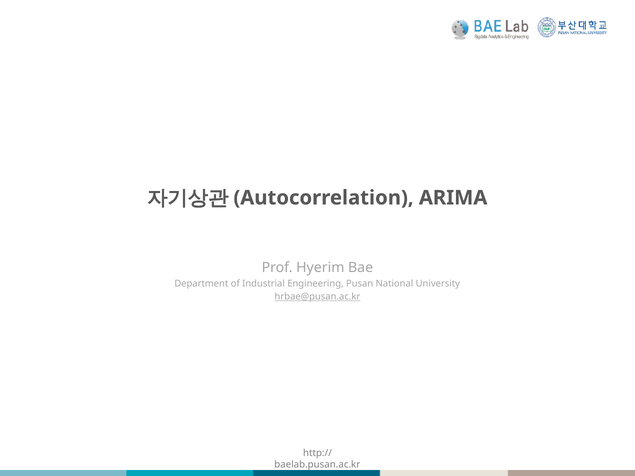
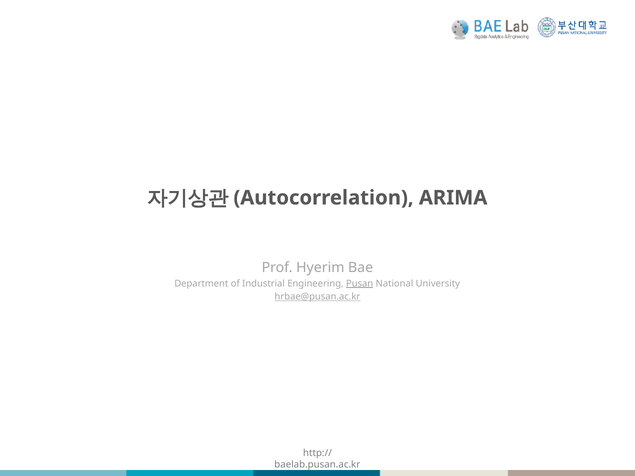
Pusan underline: none -> present (360, 284)
